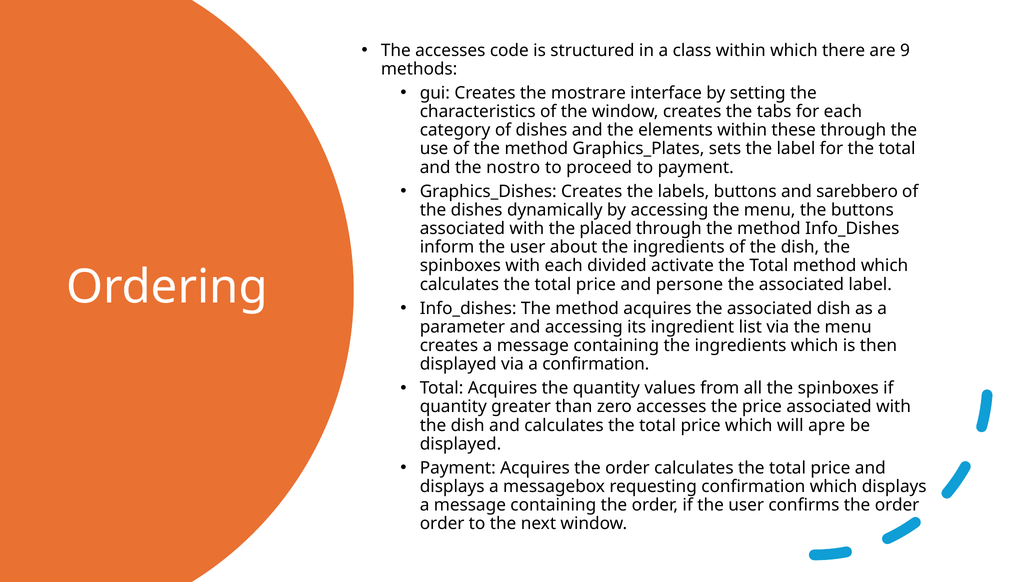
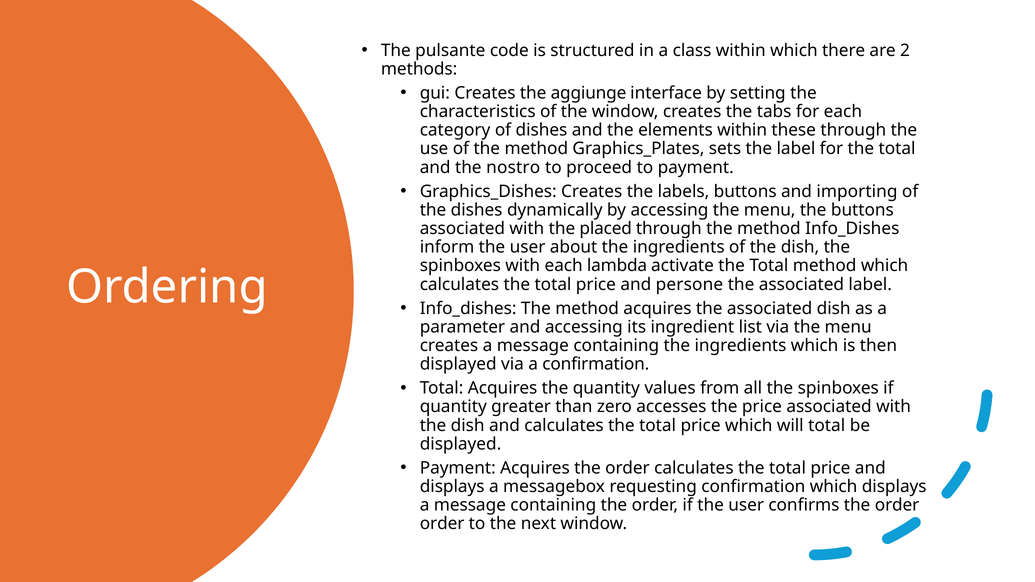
The accesses: accesses -> pulsante (450, 50)
9: 9 -> 2 (905, 50)
mostrare: mostrare -> aggiunge (588, 93)
sarebbero: sarebbero -> importing (857, 191)
divided: divided -> lambda (617, 266)
will apre: apre -> total (827, 426)
